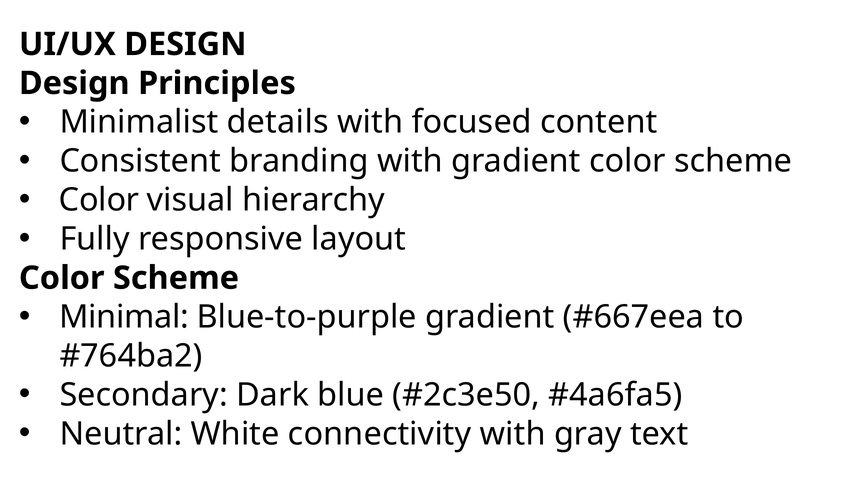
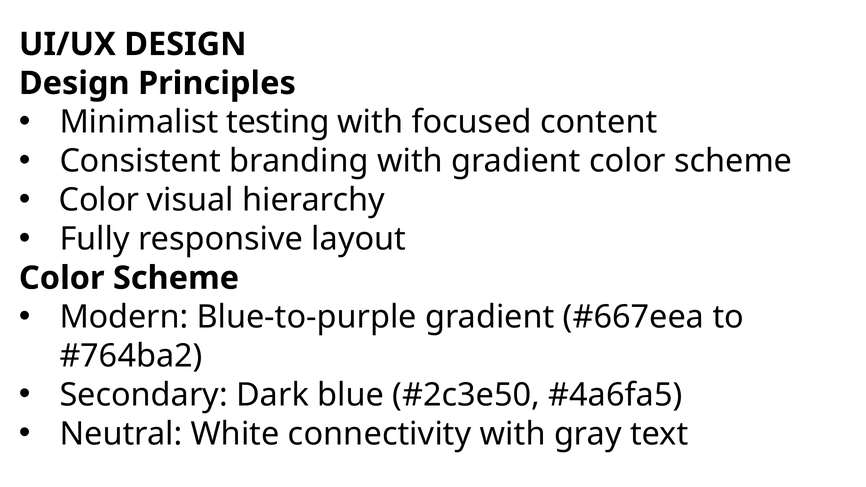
details: details -> testing (278, 122)
Minimal: Minimal -> Modern (124, 317)
